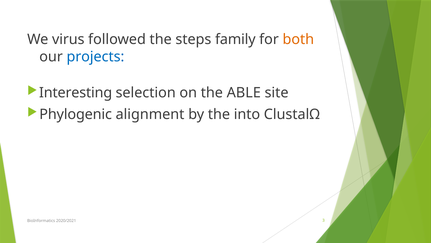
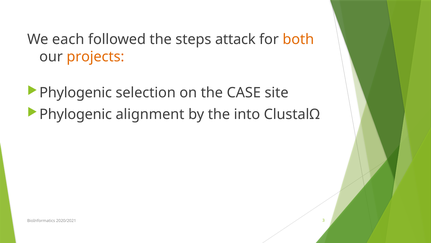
virus: virus -> each (68, 39)
family: family -> attack (235, 39)
projects colour: blue -> orange (95, 57)
Interesting: Interesting -> Phylogenic (76, 93)
ABLE: ABLE -> CASE (244, 93)
